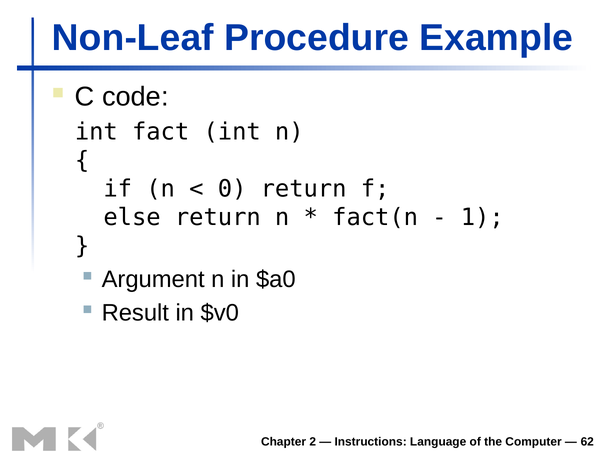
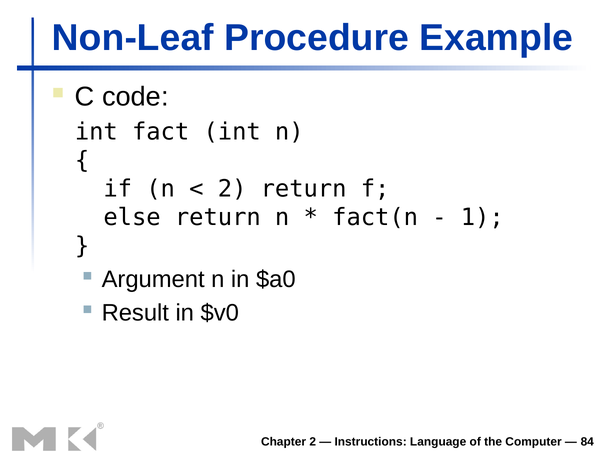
0: 0 -> 2 (232, 189)
62: 62 -> 84 (587, 442)
